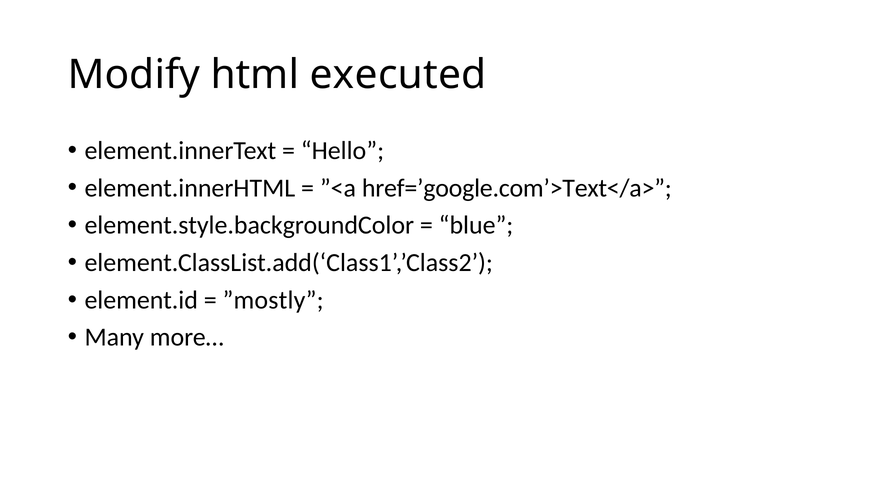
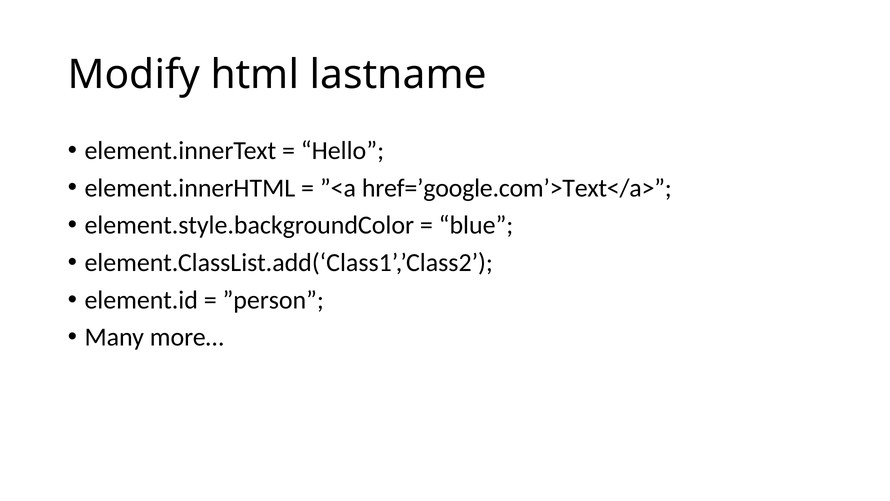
executed: executed -> lastname (398, 75)
”mostly: ”mostly -> ”person (273, 300)
